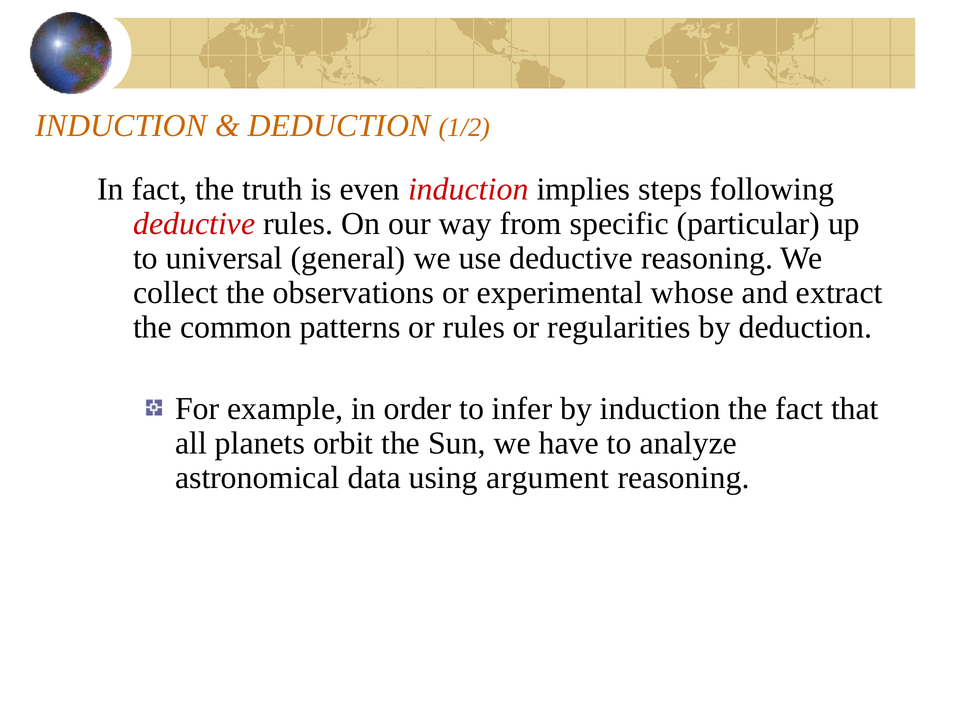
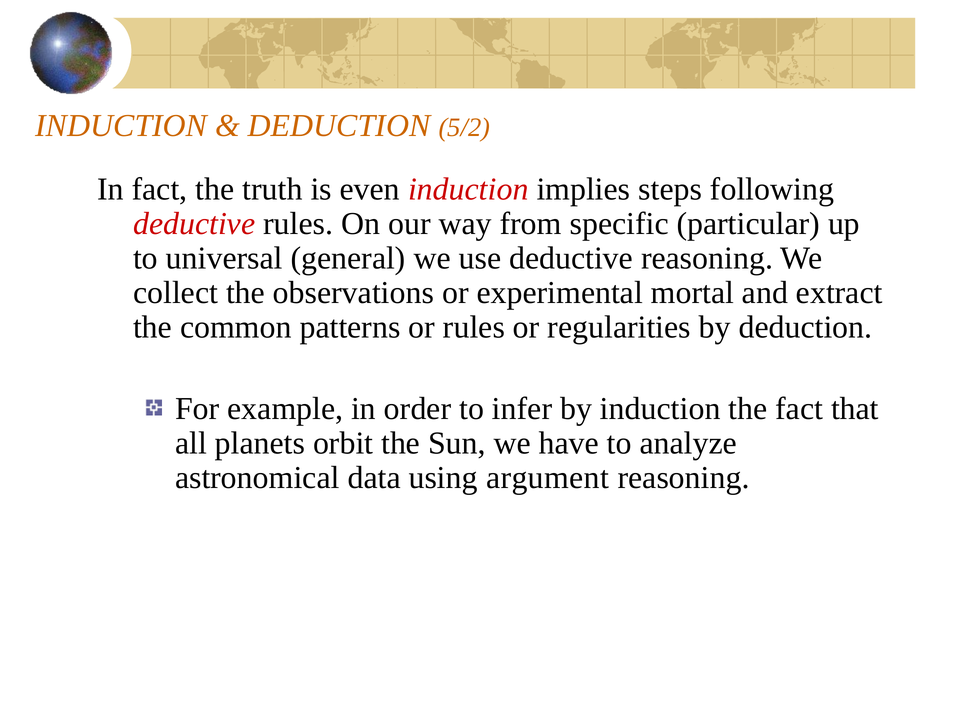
1/2: 1/2 -> 5/2 (464, 128)
whose: whose -> mortal (692, 293)
